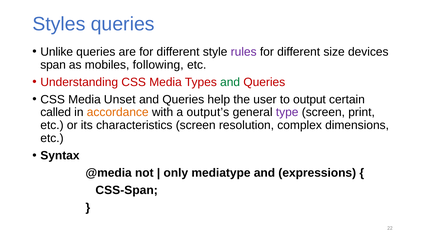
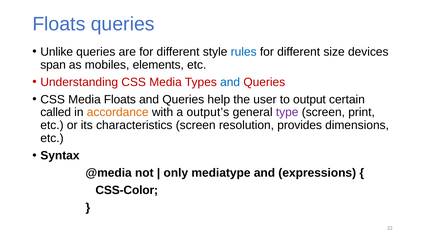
Styles: Styles -> Floats (59, 24)
rules colour: purple -> blue (244, 52)
following: following -> elements (158, 65)
and colour: green -> blue (230, 82)
Media Unset: Unset -> Floats (120, 99)
complex: complex -> provides (300, 125)
CSS-Span: CSS-Span -> CSS-Color (127, 190)
